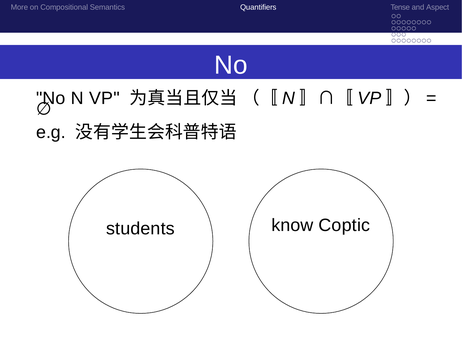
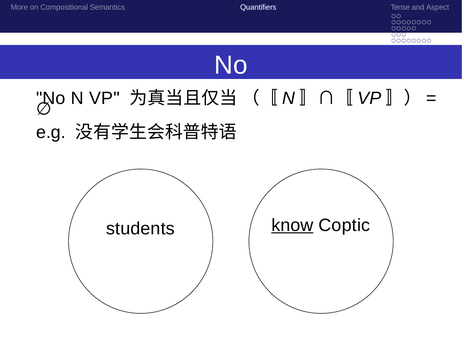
know underline: none -> present (292, 225)
